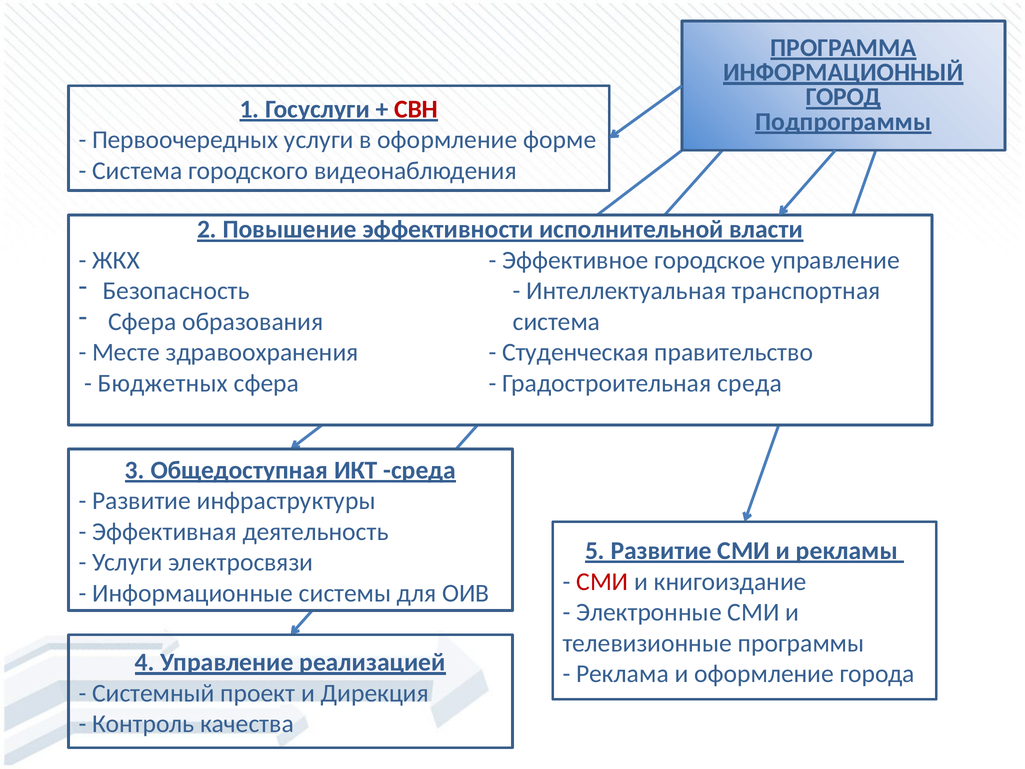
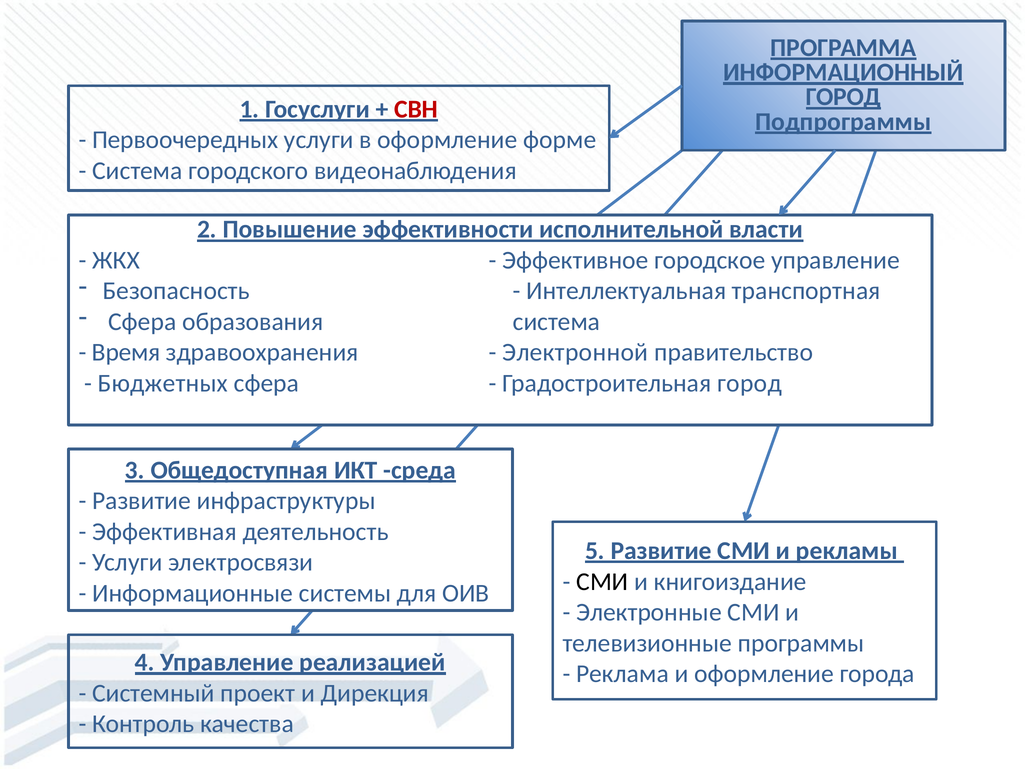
Месте: Месте -> Время (126, 352)
Студенческая: Студенческая -> Электронной (575, 352)
Градостроительная среда: среда -> город (750, 383)
СМИ colour: red -> black (602, 581)
